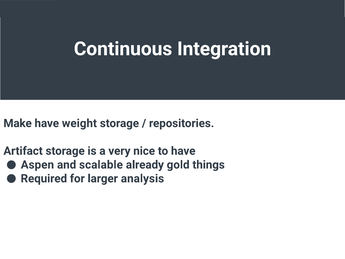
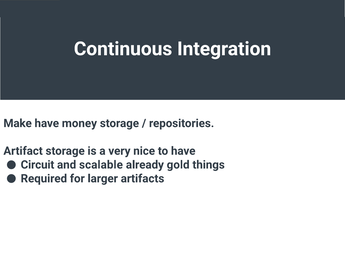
weight: weight -> money (79, 123)
Aspen: Aspen -> Circuit (38, 165)
analysis: analysis -> artifacts (143, 178)
